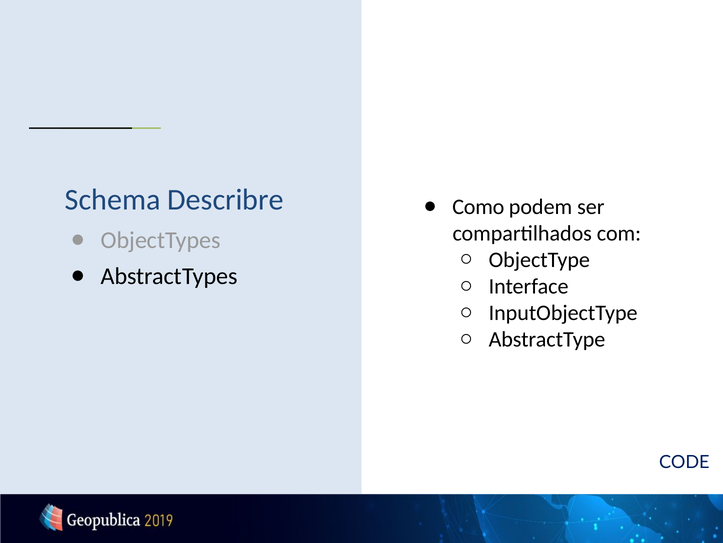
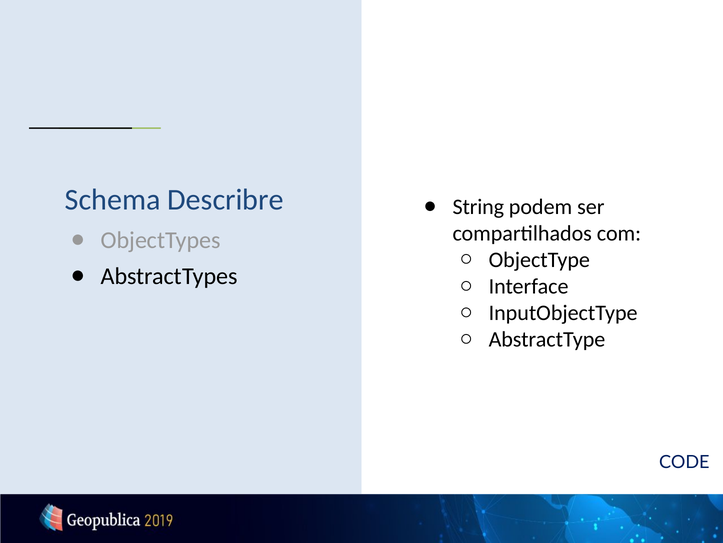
Como: Como -> String (478, 207)
